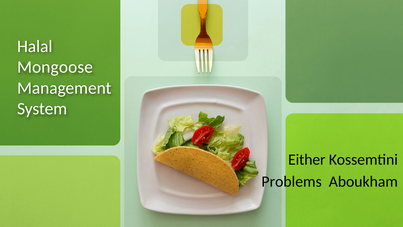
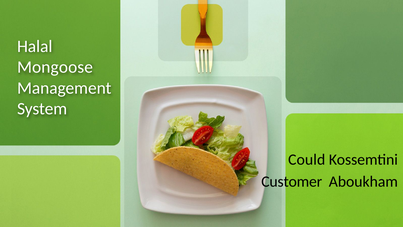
Either: Either -> Could (307, 160)
Problems: Problems -> Customer (292, 181)
